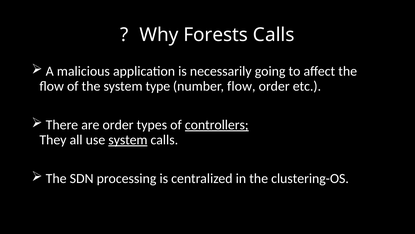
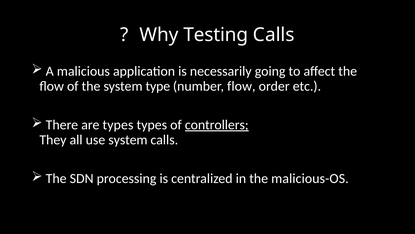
Forests: Forests -> Testing (216, 35)
are order: order -> types (118, 125)
system underline: present -> none (128, 140)
clustering-OS: clustering-OS -> malicious-OS (310, 178)
